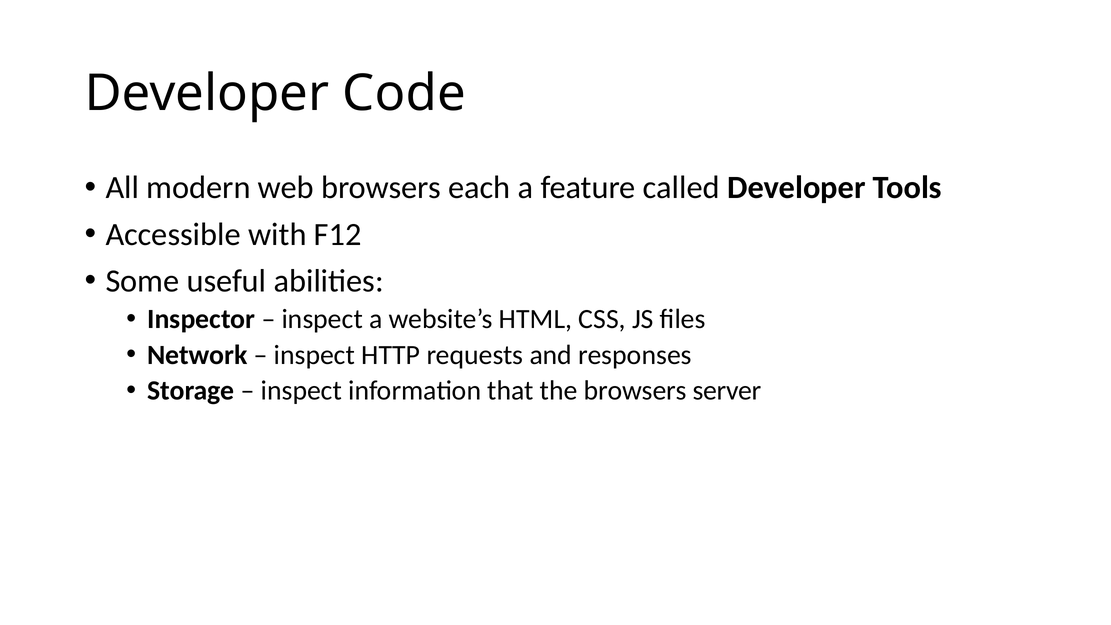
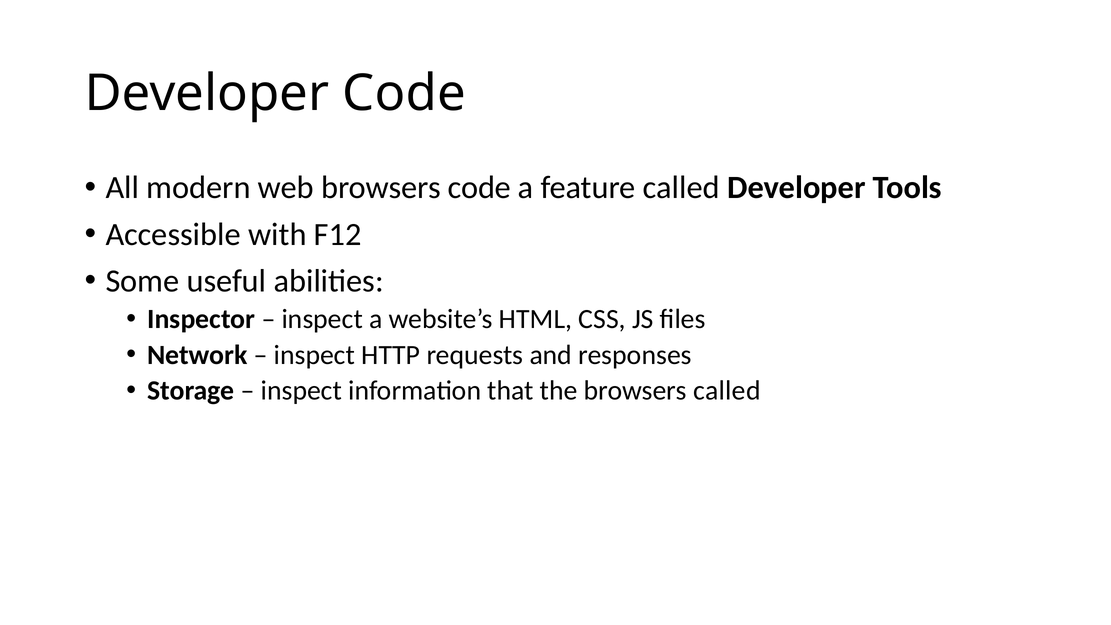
browsers each: each -> code (479, 188)
browsers server: server -> called (727, 391)
